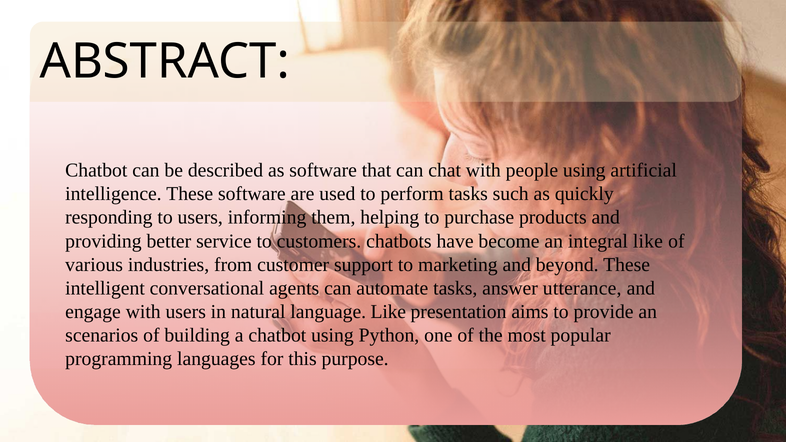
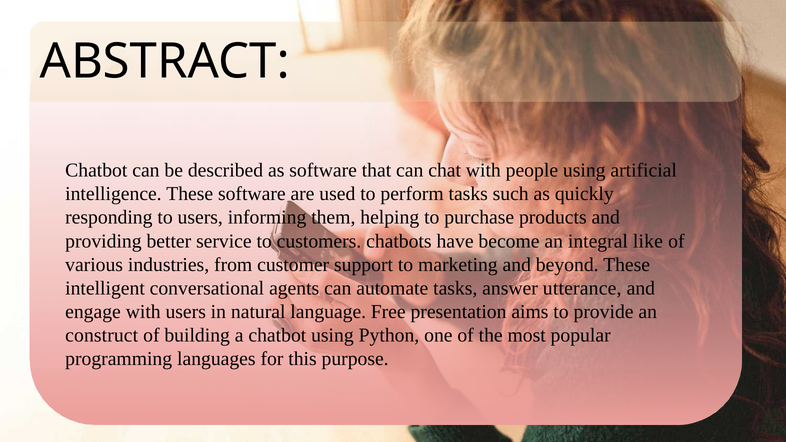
language Like: Like -> Free (388, 312)
scenarios: scenarios -> construct (102, 335)
